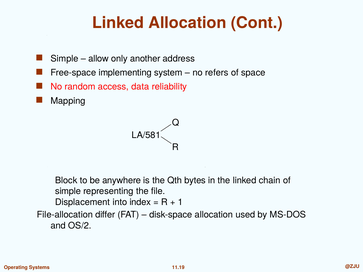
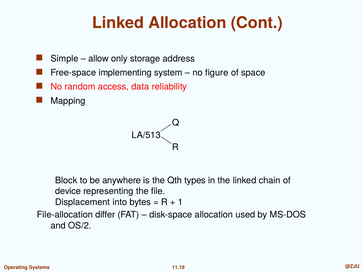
another: another -> storage (145, 59)
refers: refers -> figure (217, 73)
LA/581: LA/581 -> LA/513 (146, 135)
bytes: bytes -> types (195, 180)
simple: simple -> device (68, 191)
index: index -> bytes (140, 202)
